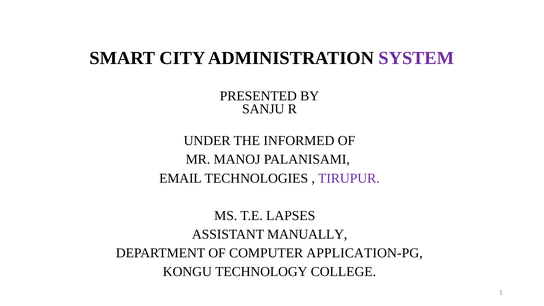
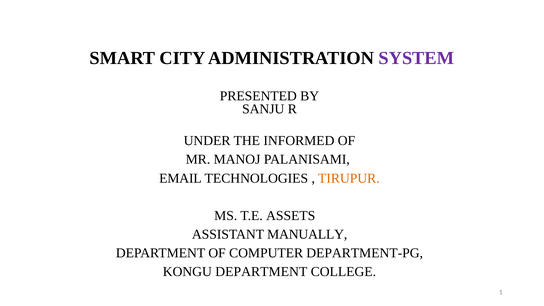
TIRUPUR colour: purple -> orange (349, 178)
LAPSES: LAPSES -> ASSETS (291, 216)
APPLICATION-PG: APPLICATION-PG -> DEPARTMENT-PG (365, 253)
KONGU TECHNOLOGY: TECHNOLOGY -> DEPARTMENT (261, 272)
